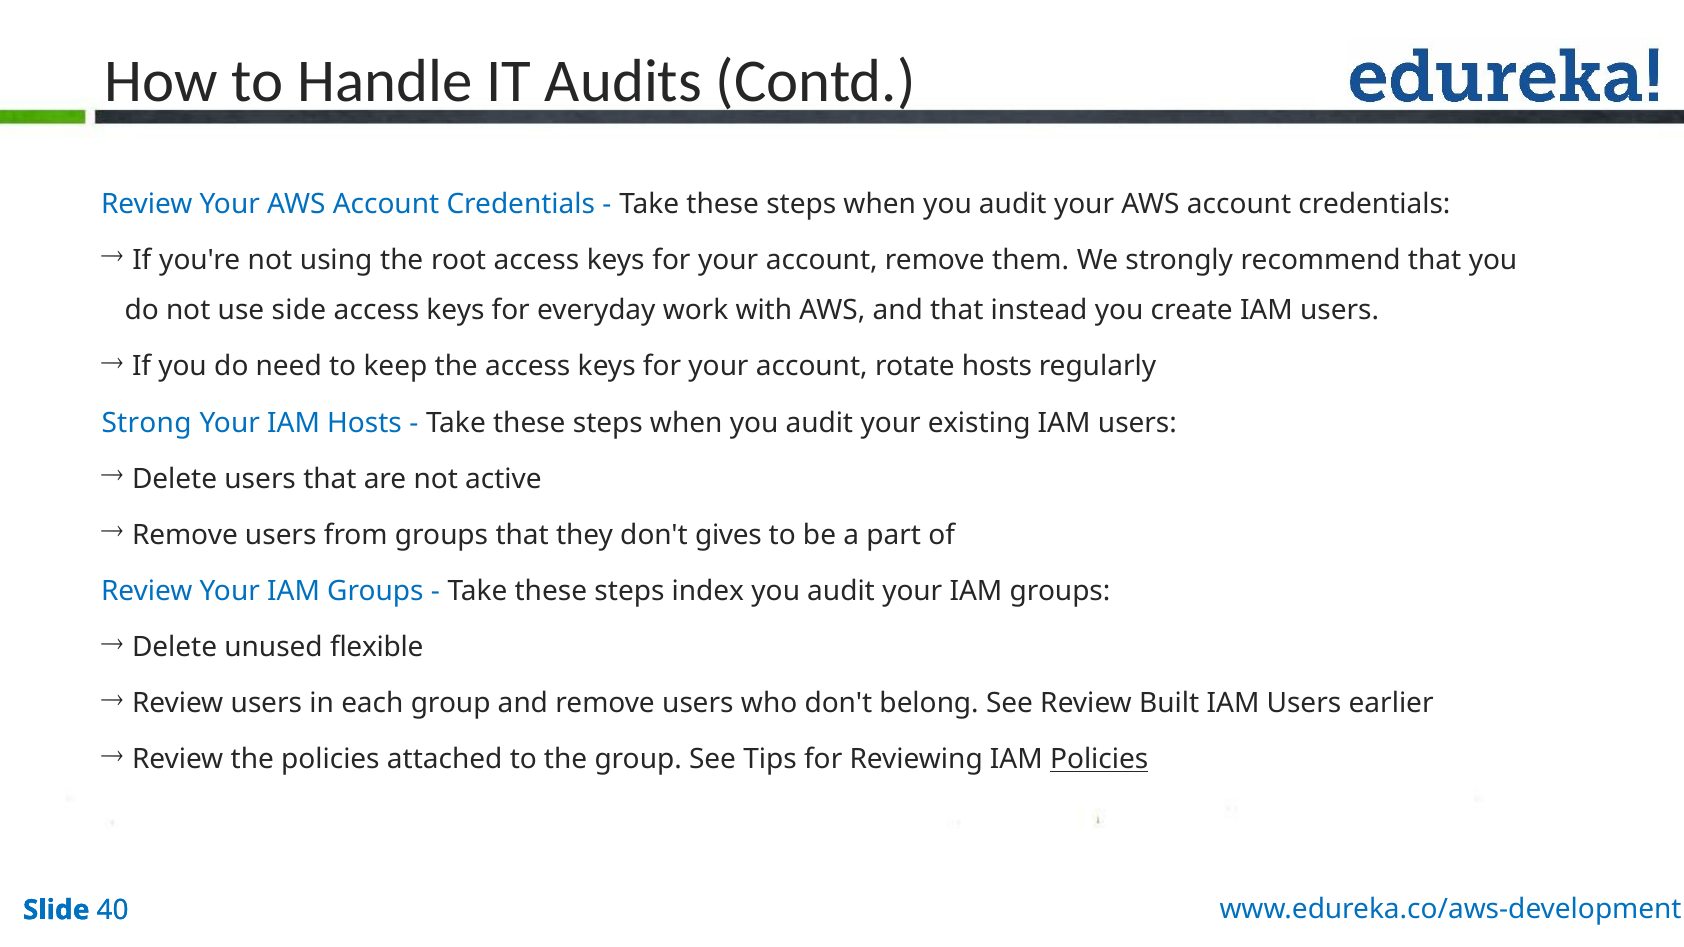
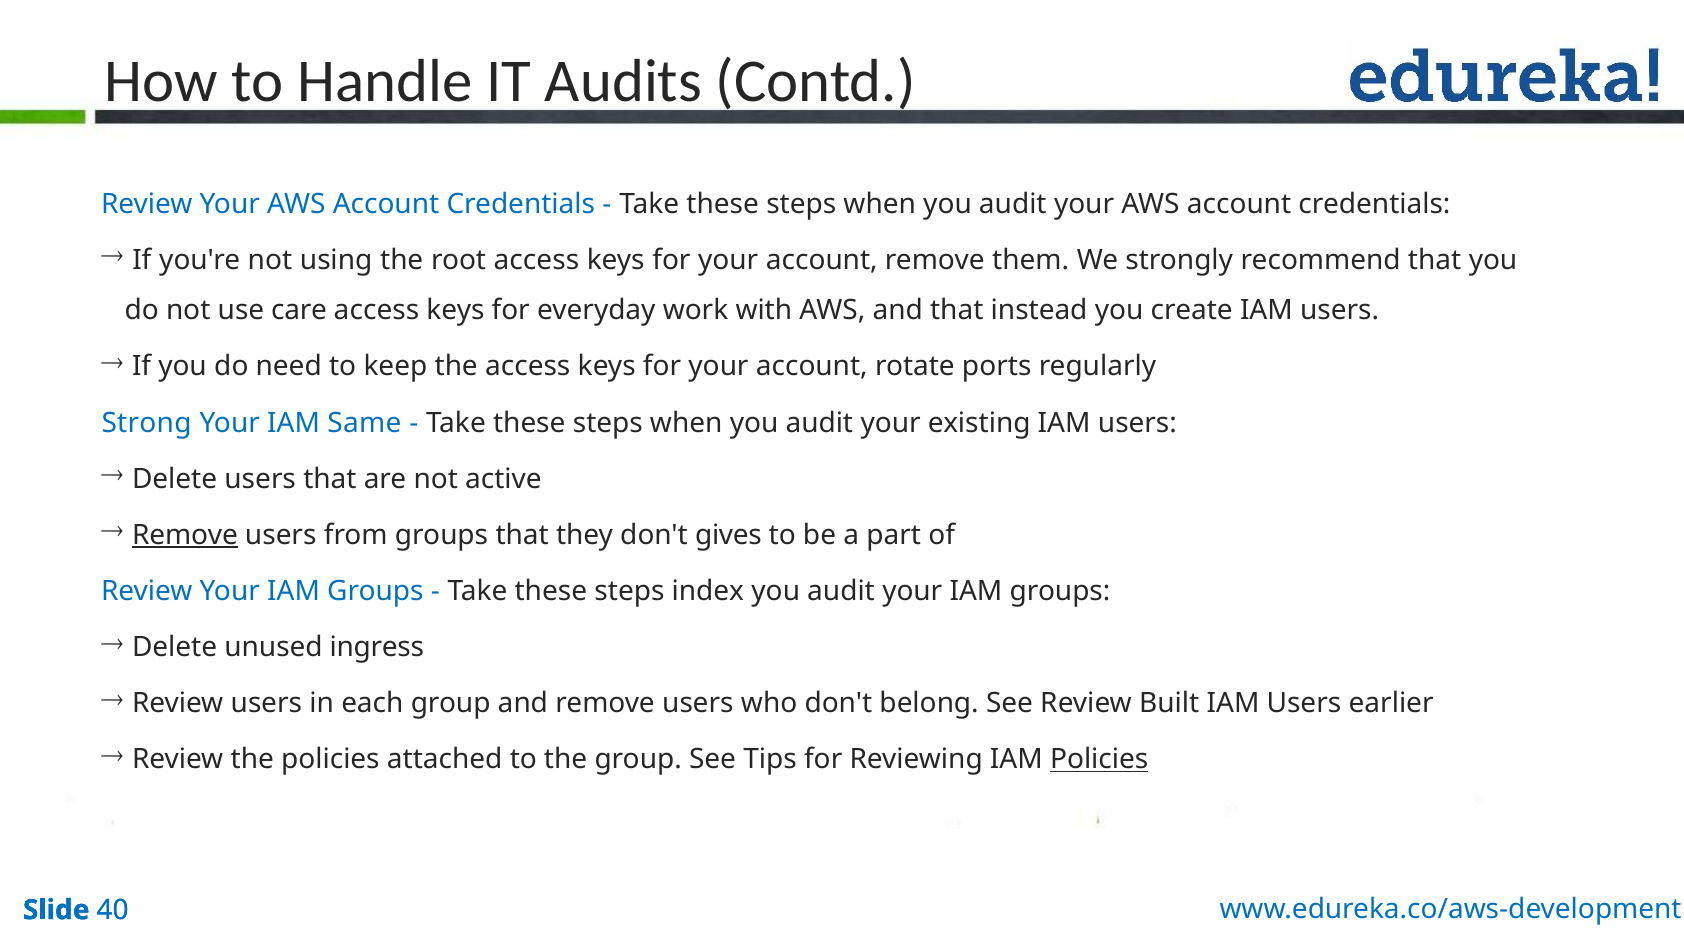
side: side -> care (299, 311)
rotate hosts: hosts -> ports (997, 367)
IAM Hosts: Hosts -> Same (364, 423)
Remove underline: none -> present (185, 535)
flexible: flexible -> ingress (377, 648)
